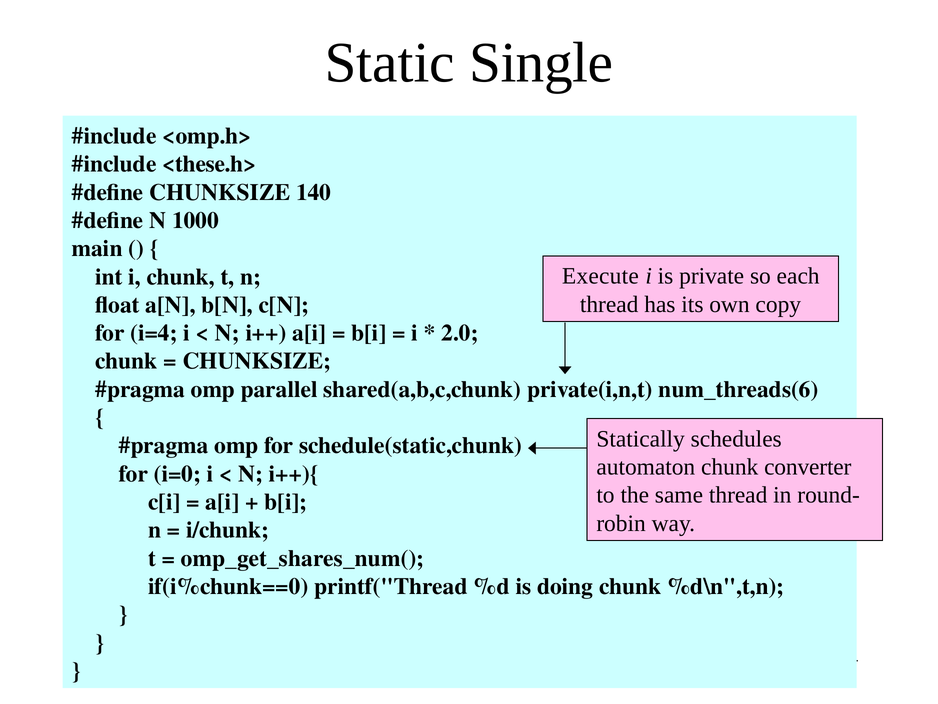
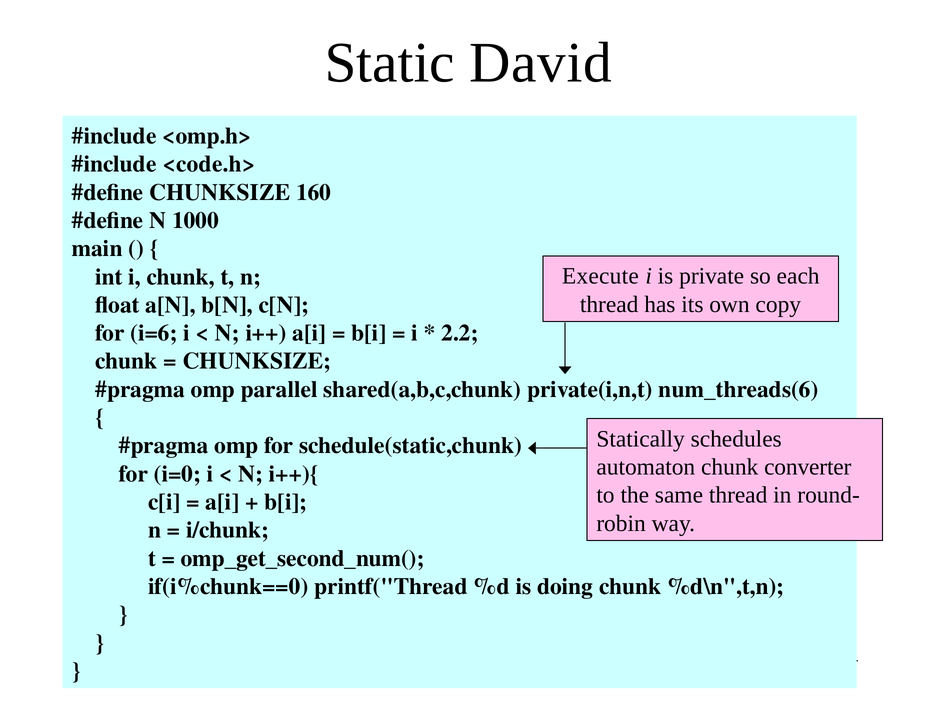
Single: Single -> David (541, 63)
<these.h>: <these.h> -> <code.h> (209, 164)
140: 140 -> 160 (314, 192)
i=4: i=4 -> i=6 (154, 333)
2.0: 2.0 -> 2.2 (460, 333)
omp_get_shares_num(: omp_get_shares_num( -> omp_get_second_num( (303, 558)
